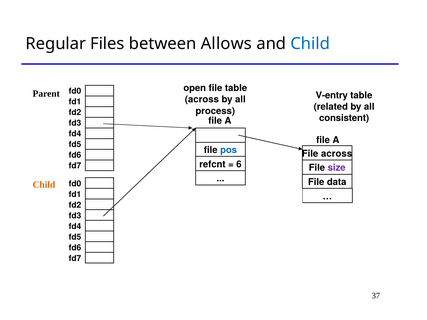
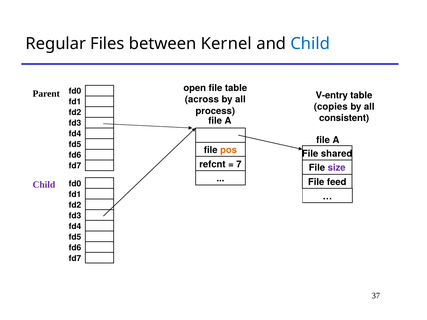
Allows: Allows -> Kernel (226, 44)
related: related -> copies (331, 107)
pos colour: blue -> orange (229, 150)
File across: across -> shared (337, 154)
6: 6 -> 7 (239, 164)
data: data -> feed (337, 182)
Child colour: orange -> purple (44, 185)
